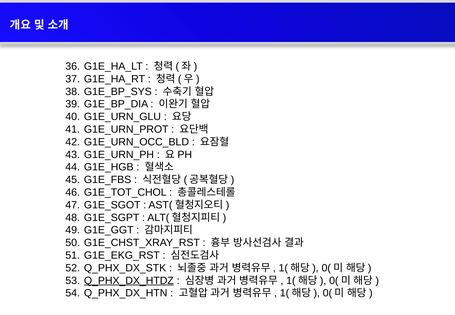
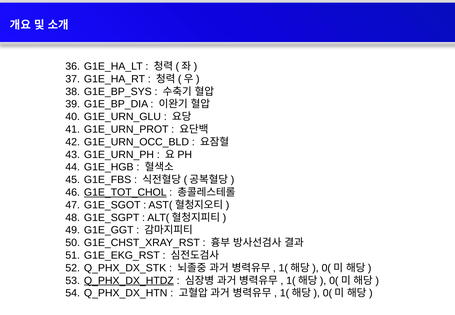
G1E_TOT_CHOL underline: none -> present (125, 192)
